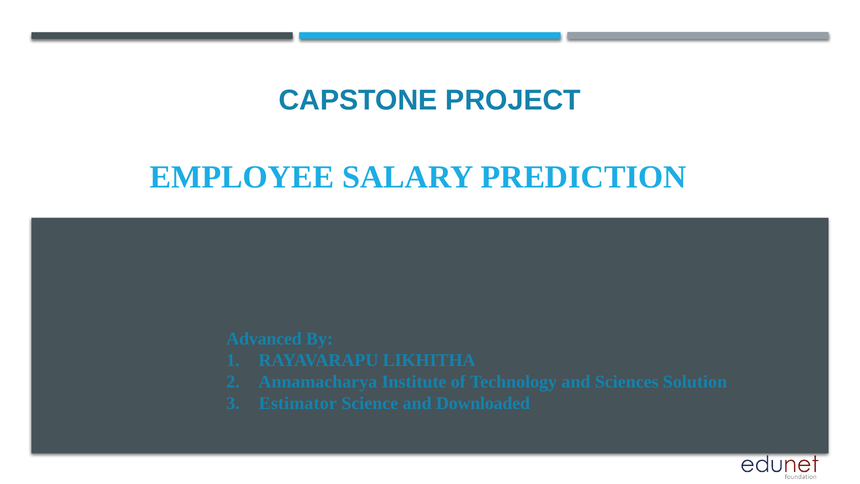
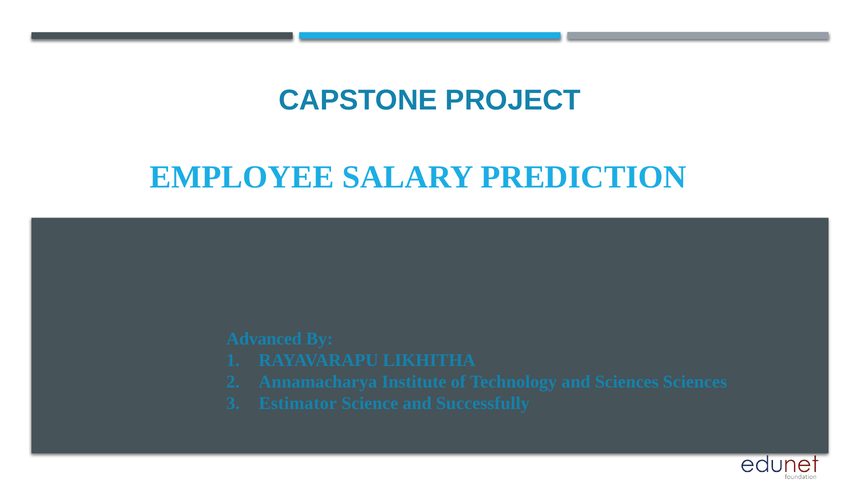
Sciences Solution: Solution -> Sciences (695, 382)
Downloaded: Downloaded -> Successfully (483, 403)
